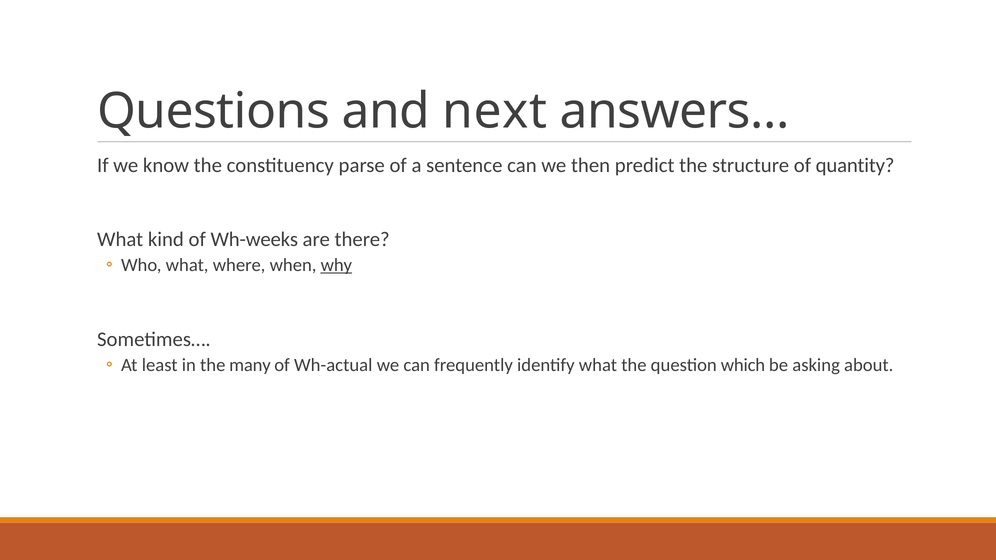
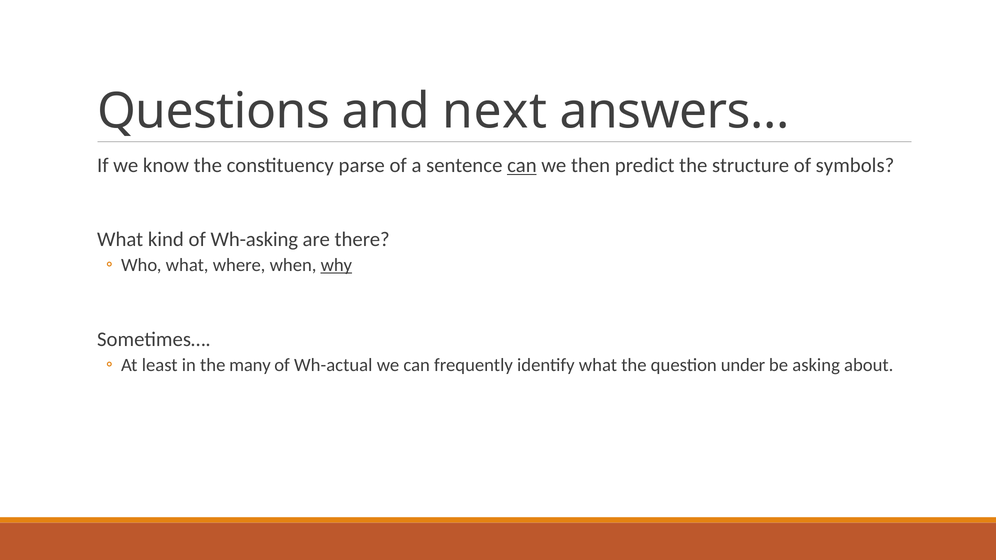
can underline: none -> present (522, 166)
quantity: quantity -> symbols (855, 166)
Wh-weeks: Wh-weeks -> Wh-asking (254, 239)
which: which -> under (743, 365)
